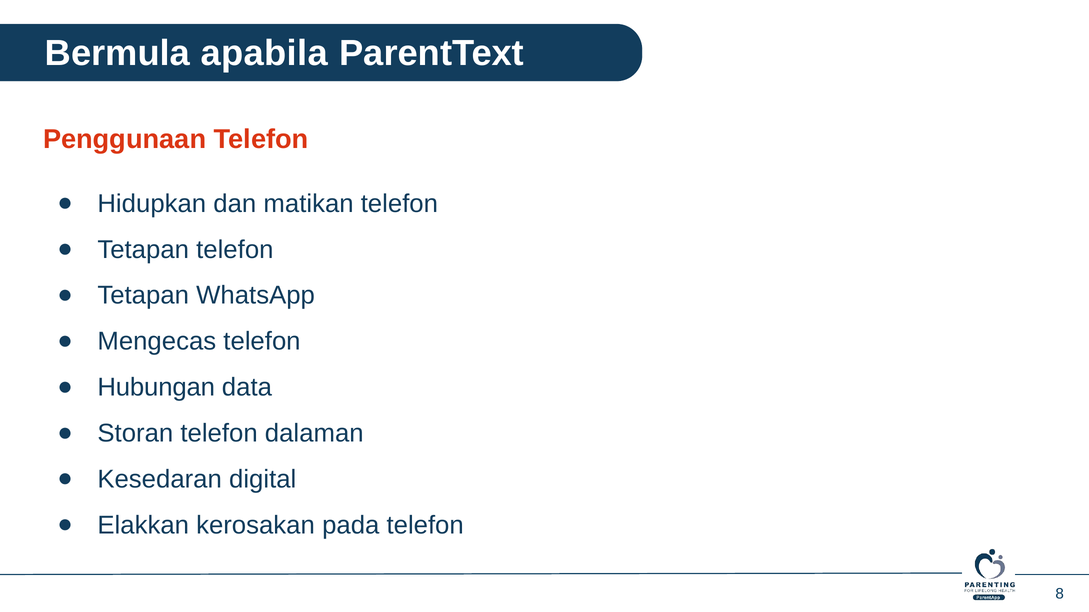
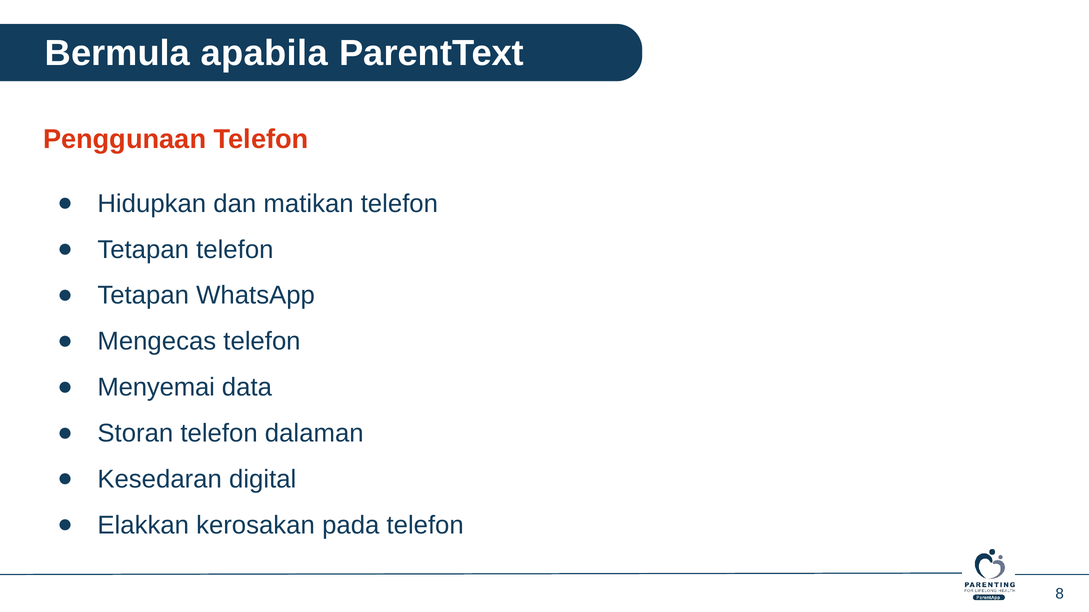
Hubungan: Hubungan -> Menyemai (156, 388)
